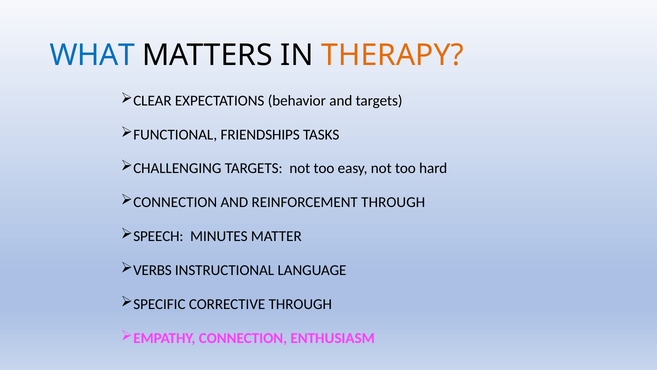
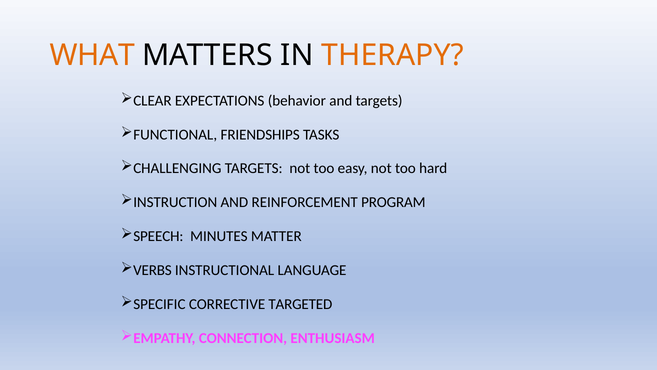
WHAT colour: blue -> orange (92, 55)
CONNECTION: CONNECTION -> INSTRUCTION (175, 202)
REINFORCEMENT THROUGH: THROUGH -> PROGRAM (393, 202)
CORRECTIVE THROUGH: THROUGH -> TARGETED (300, 304)
